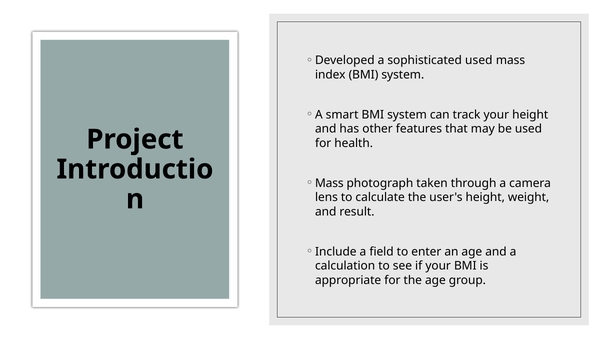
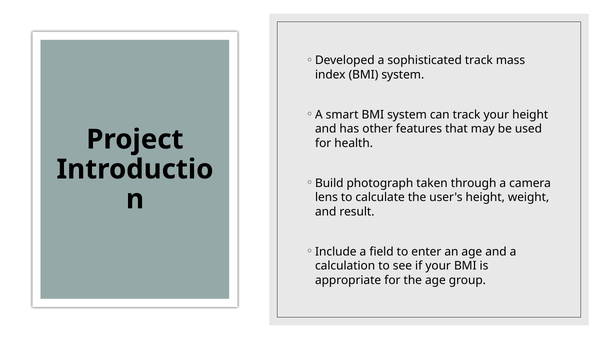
sophisticated used: used -> track (479, 60)
Mass: Mass -> Build (329, 183)
